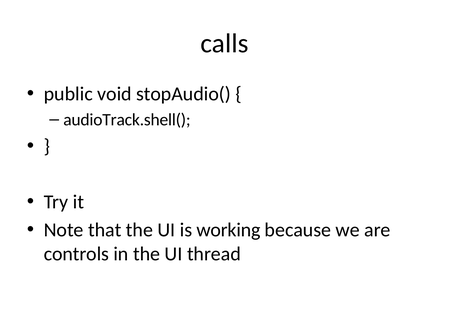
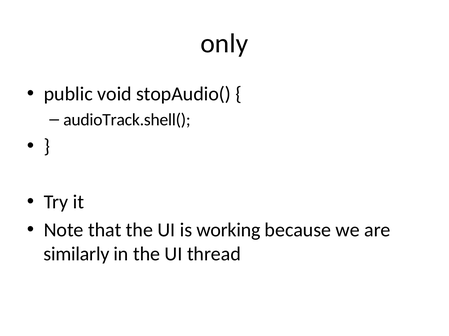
calls: calls -> only (224, 43)
controls: controls -> similarly (76, 254)
